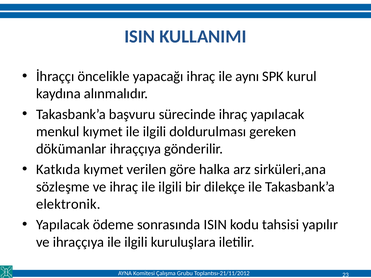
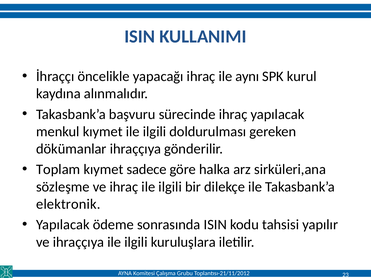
Katkıda: Katkıda -> Toplam (58, 170)
verilen: verilen -> sadece (147, 170)
